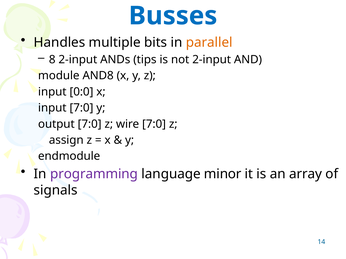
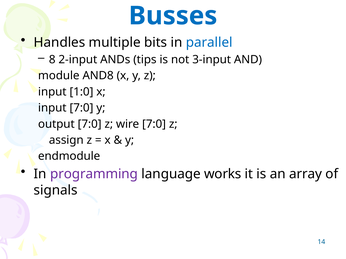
parallel colour: orange -> blue (209, 42)
not 2-input: 2-input -> 3-input (212, 60)
0:0: 0:0 -> 1:0 (81, 92)
minor: minor -> works (223, 174)
